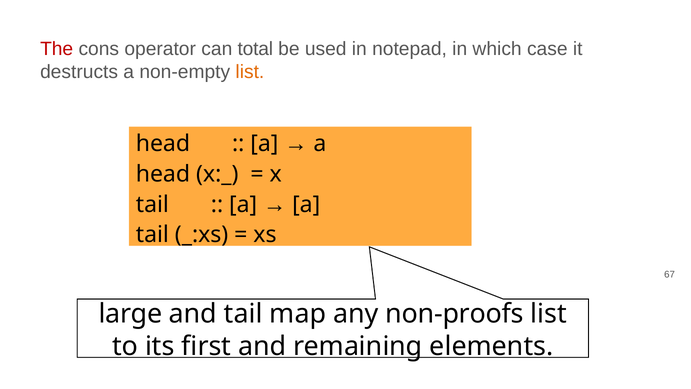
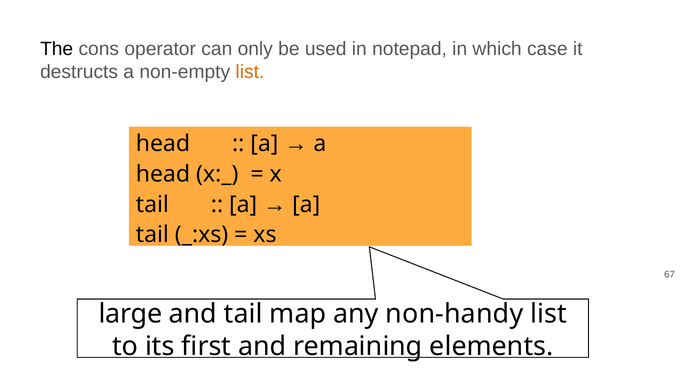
The colour: red -> black (57, 49)
total: total -> only (255, 49)
non-proofs: non-proofs -> non-handy (454, 314)
